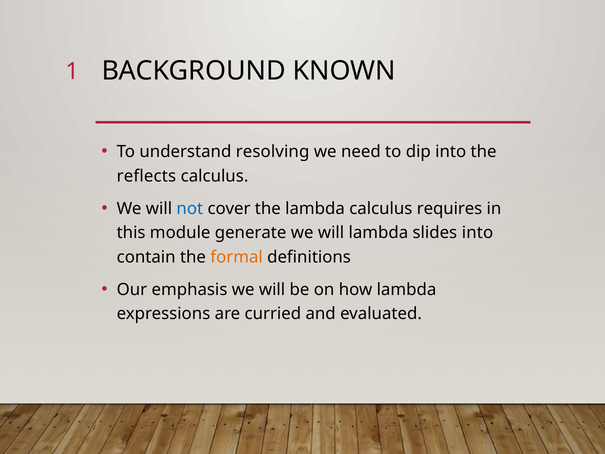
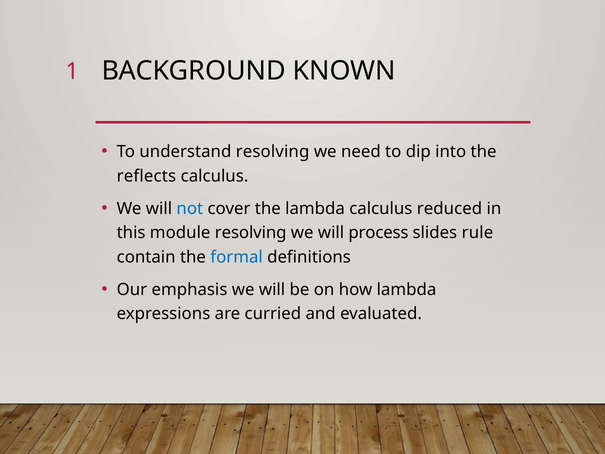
requires: requires -> reduced (449, 208)
module generate: generate -> resolving (251, 233)
will lambda: lambda -> process (378, 233)
slides into: into -> rule (478, 233)
formal colour: orange -> blue (237, 257)
